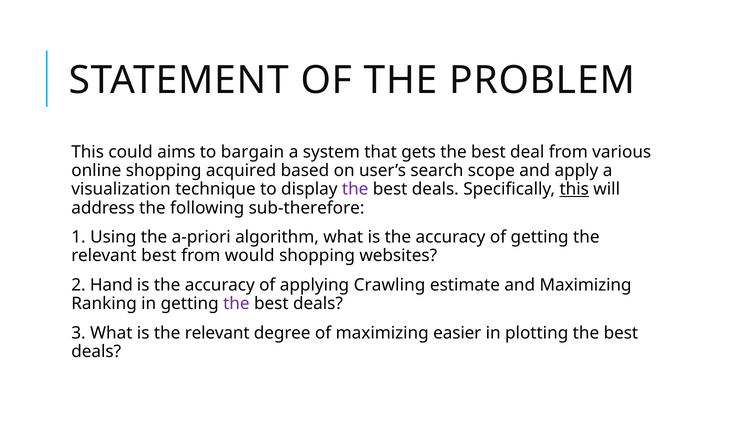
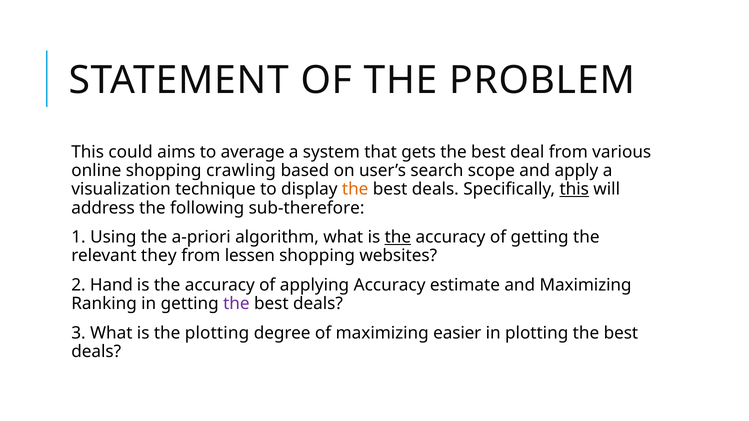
bargain: bargain -> average (253, 152)
acquired: acquired -> crawling (241, 171)
the colour: purple -> orange (355, 189)
the underline: none -> present (398, 237)
relevant best: best -> they (159, 256)
would: would -> lessen (250, 256)
applying Crawling: Crawling -> Accuracy (390, 285)
is the relevant: relevant -> plotting (217, 333)
